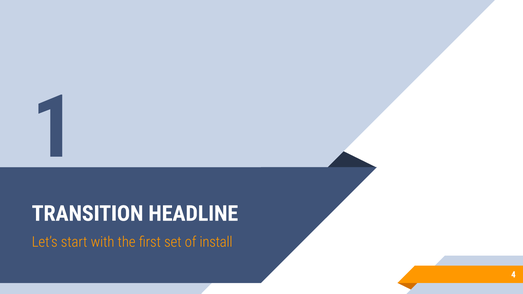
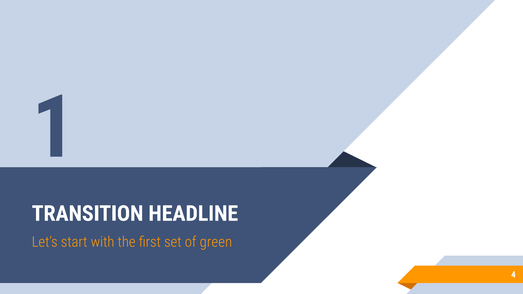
install: install -> green (216, 242)
